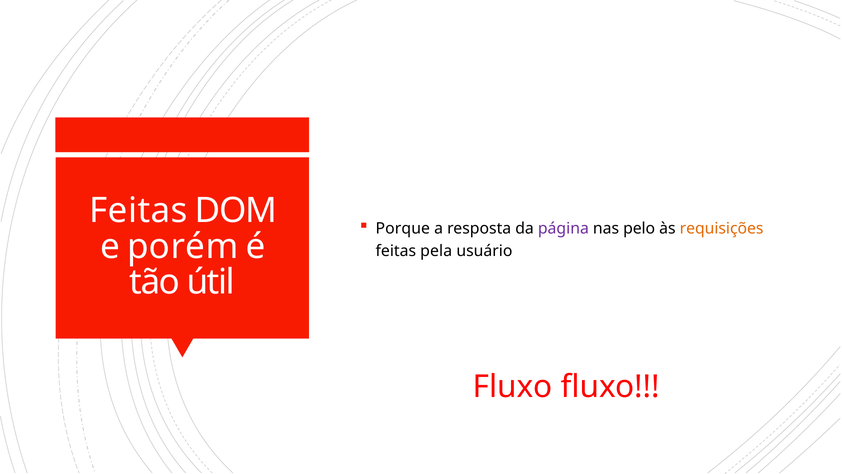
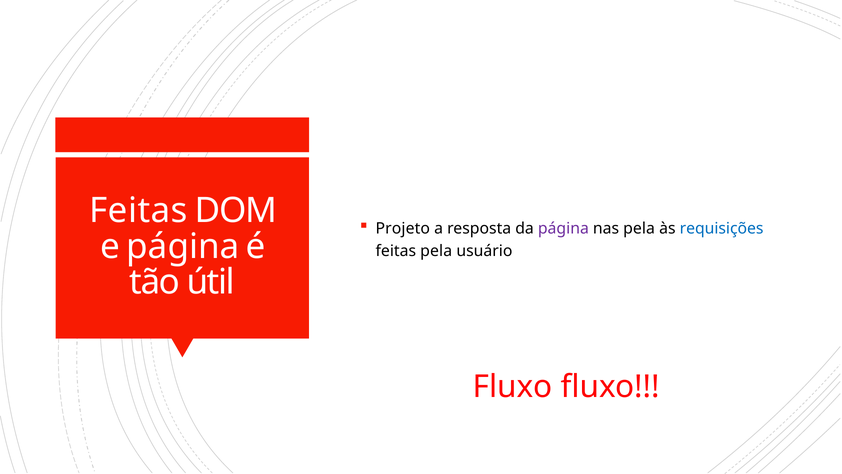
Porque: Porque -> Projeto (403, 228)
nas pelo: pelo -> pela (639, 228)
requisições colour: orange -> blue (722, 228)
e porém: porém -> página (183, 246)
